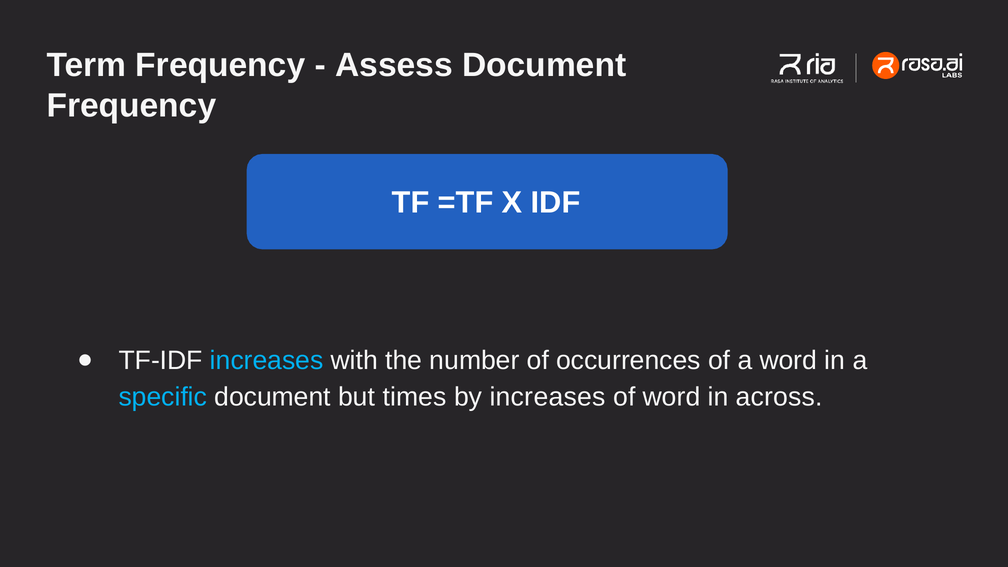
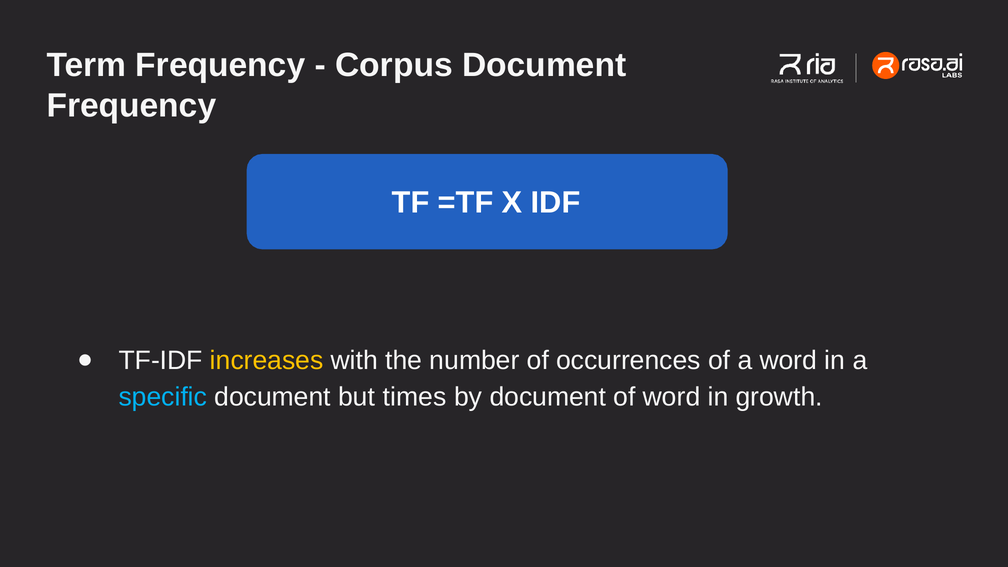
Assess: Assess -> Corpus (394, 65)
increases colour: light blue -> yellow (267, 361)
by increases: increases -> document (548, 397)
across: across -> growth (779, 397)
